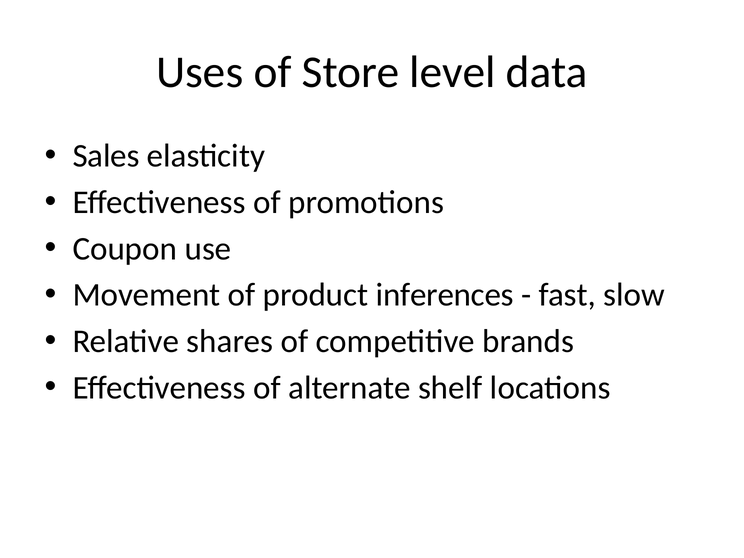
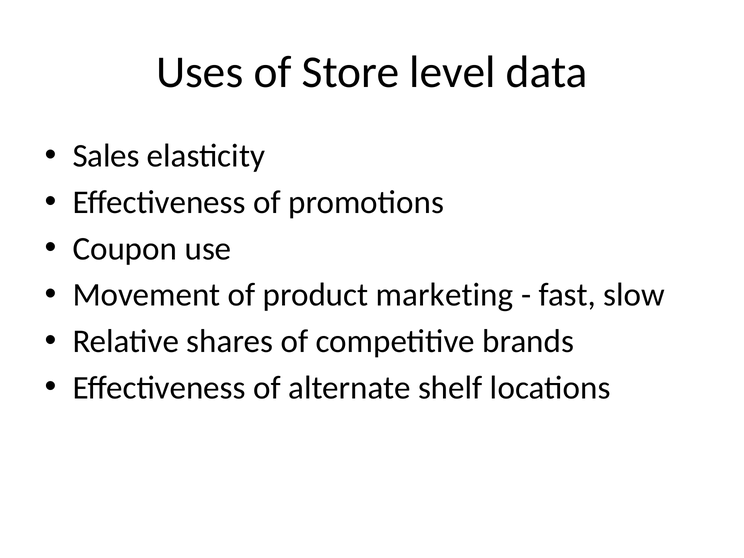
inferences: inferences -> marketing (445, 295)
